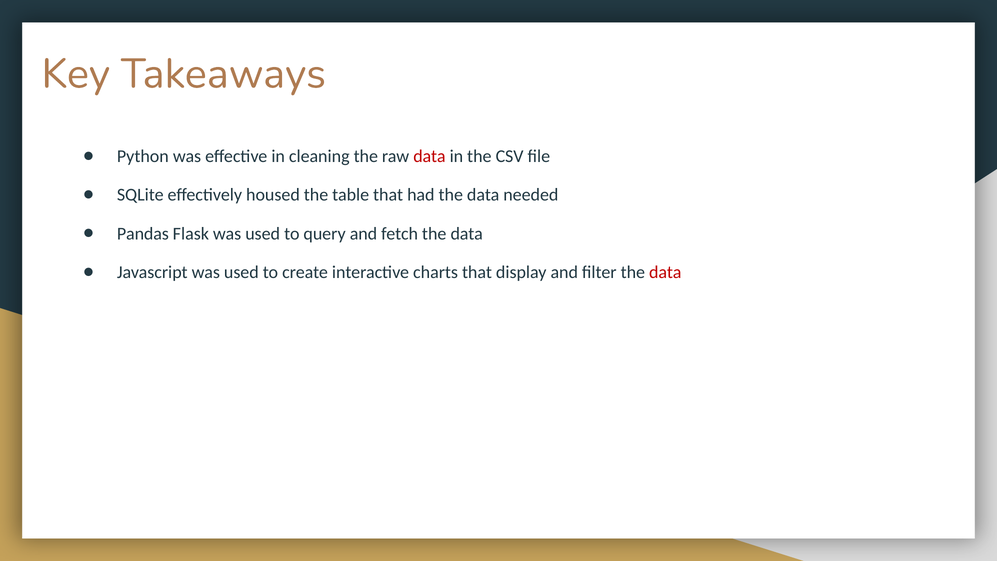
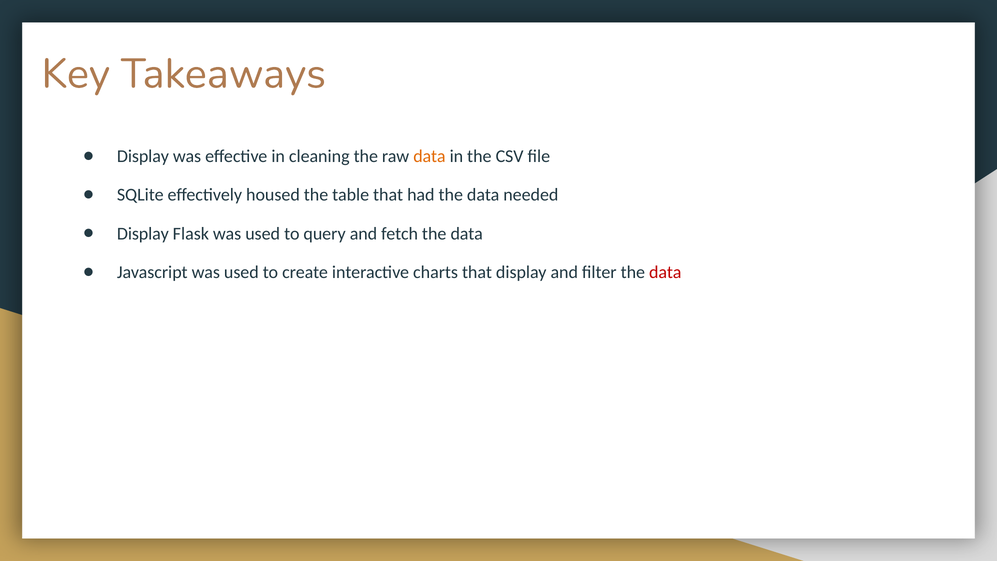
Python: Python -> Display (143, 156)
data colour: red -> orange (429, 156)
Pandas: Pandas -> Display (143, 233)
